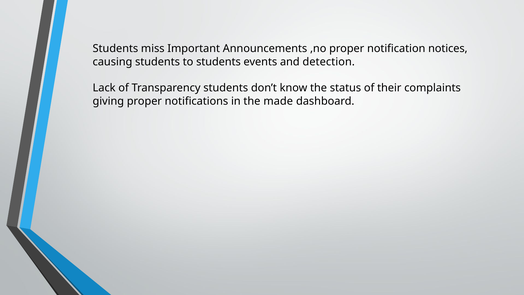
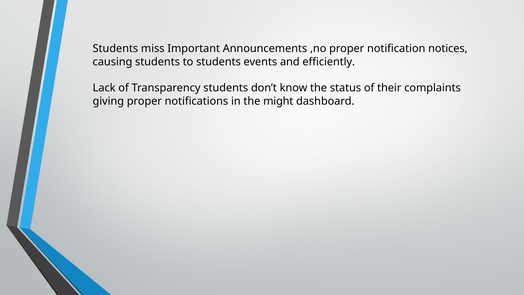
detection: detection -> efficiently (329, 62)
made: made -> might (278, 101)
